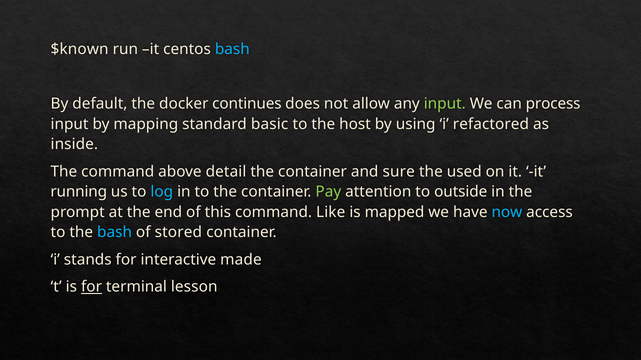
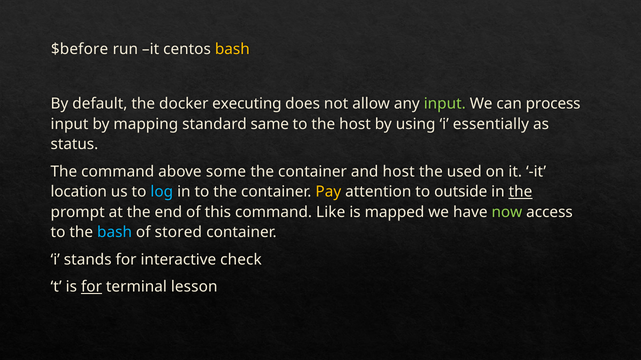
$known: $known -> $before (80, 49)
bash colour: light blue -> yellow (232, 49)
continues: continues -> executing (247, 104)
basic: basic -> same (270, 124)
refactored: refactored -> essentially (491, 124)
inside: inside -> status (74, 144)
detail: detail -> some (226, 172)
and sure: sure -> host (399, 172)
running: running -> location (79, 192)
Pay colour: light green -> yellow (328, 192)
the underline: none -> present (520, 192)
now colour: light blue -> light green (507, 212)
made: made -> check (241, 260)
